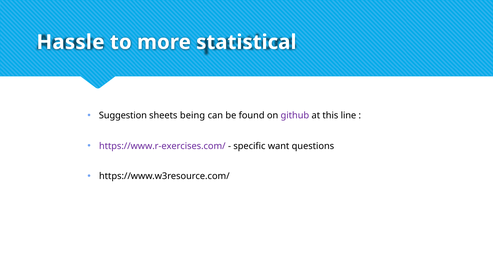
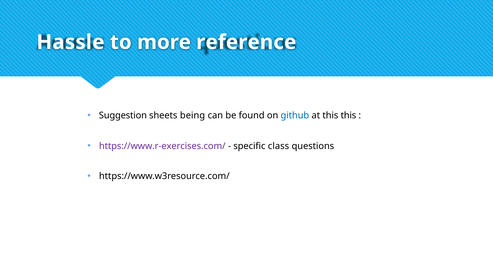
statistical: statistical -> reference (246, 42)
github colour: purple -> blue (295, 115)
this line: line -> this (348, 115)
want: want -> class (279, 146)
